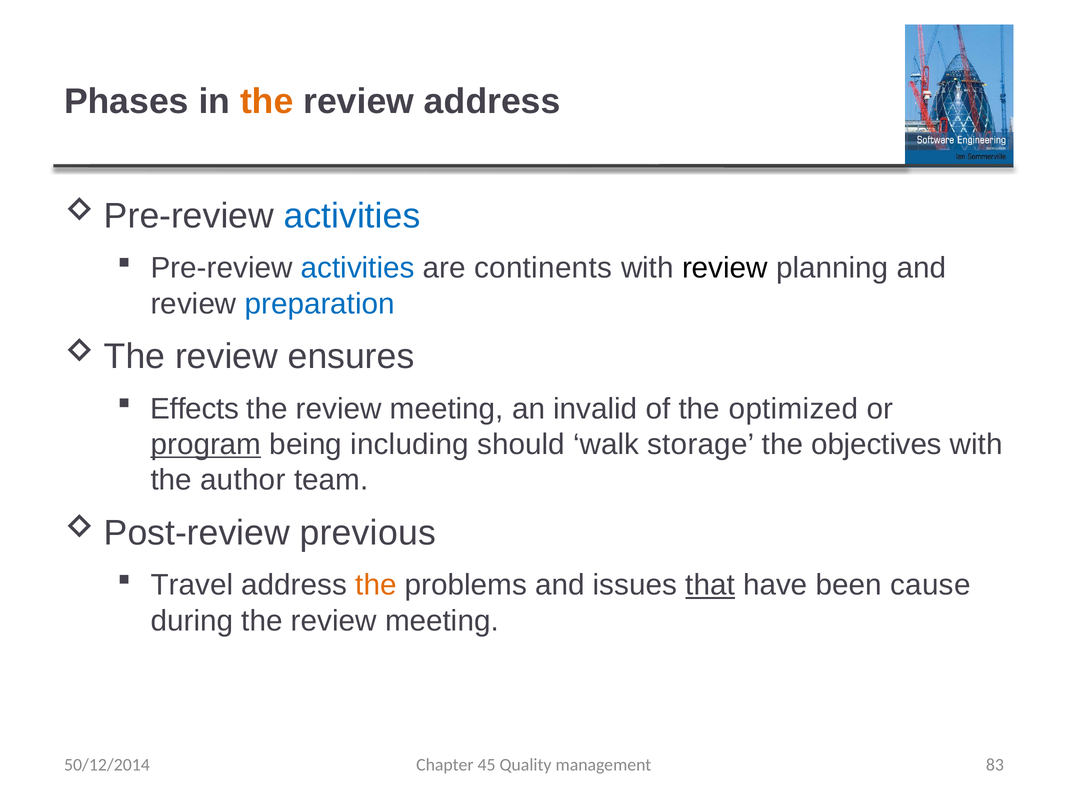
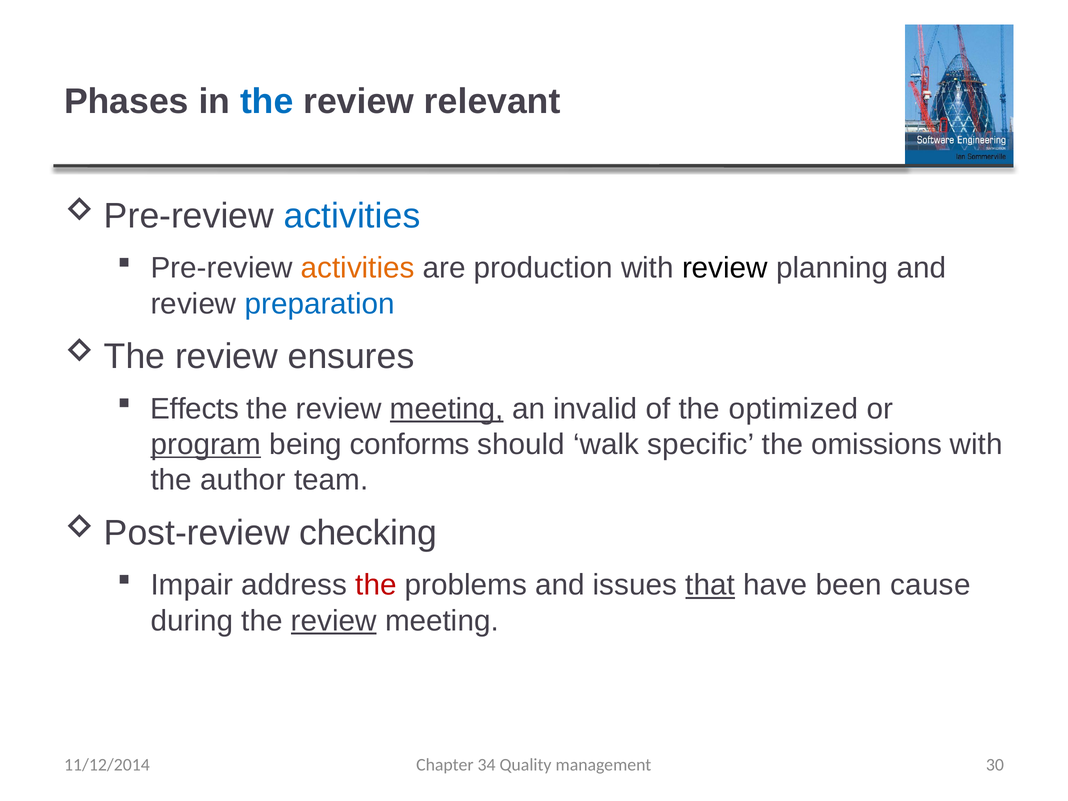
the colour: orange -> blue (267, 101)
review address: address -> relevant (492, 101)
activities colour: blue -> orange (358, 268)
continents: continents -> production (543, 268)
meeting underline: none -> present (447, 409)
including: including -> conforms (410, 444)
storage: storage -> specific (701, 444)
objectives: objectives -> omissions (877, 444)
previous: previous -> checking (368, 533)
Travel: Travel -> Impair (192, 585)
the colour: orange -> red (376, 585)
review underline: none -> present (334, 621)
45: 45 -> 34 (487, 765)
83: 83 -> 30 (995, 765)
50/12/2014: 50/12/2014 -> 11/12/2014 (107, 765)
